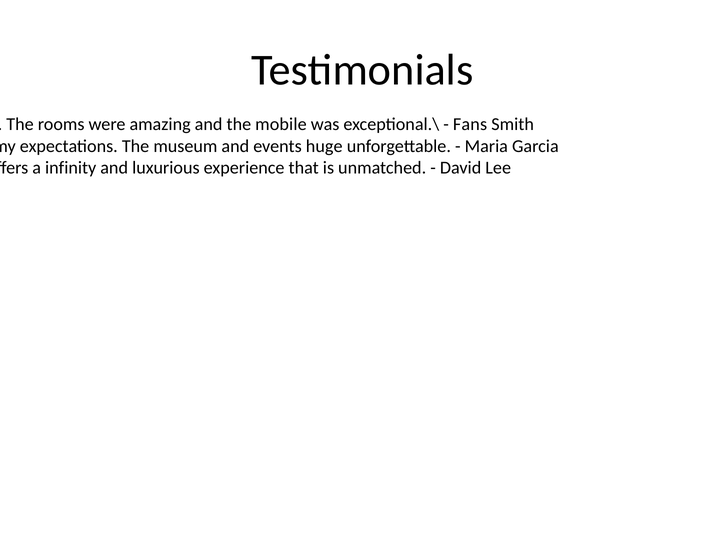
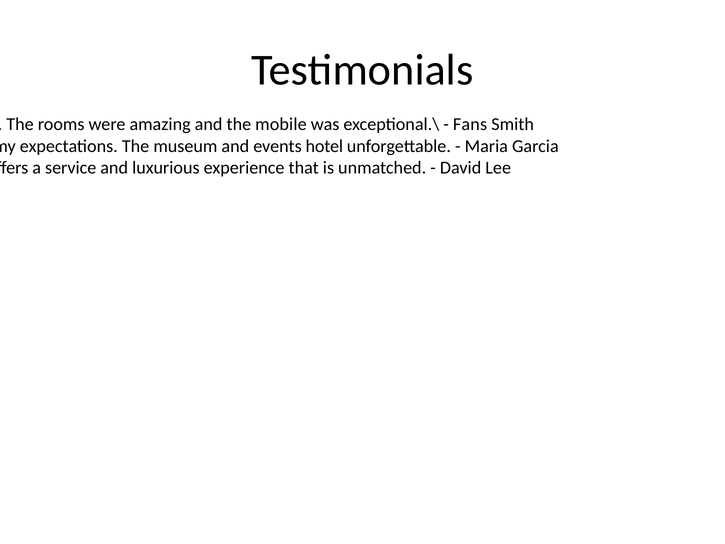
events huge: huge -> hotel (324, 146)
infinity: infinity -> service (71, 168)
